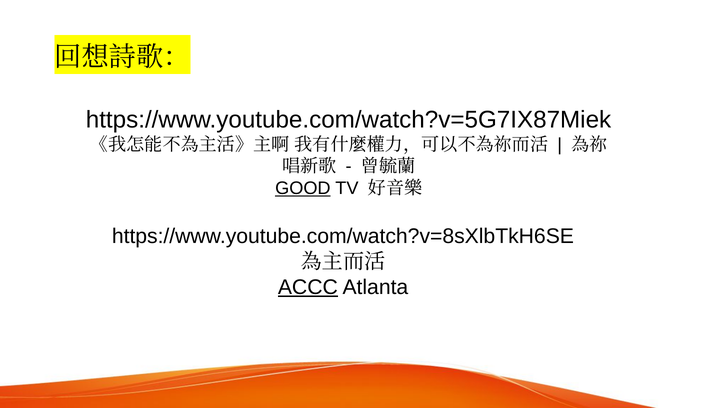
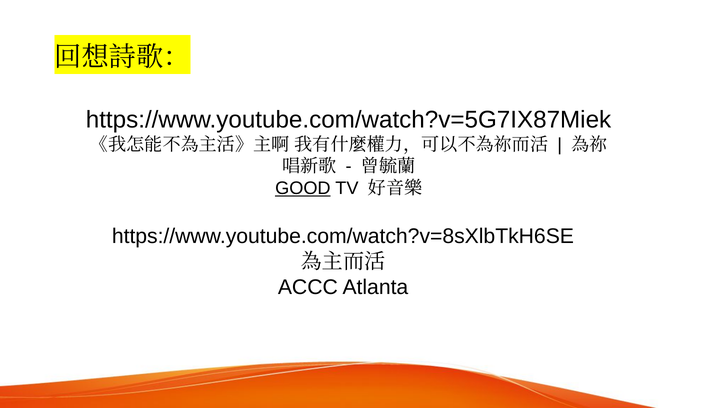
ACCC underline: present -> none (308, 287)
